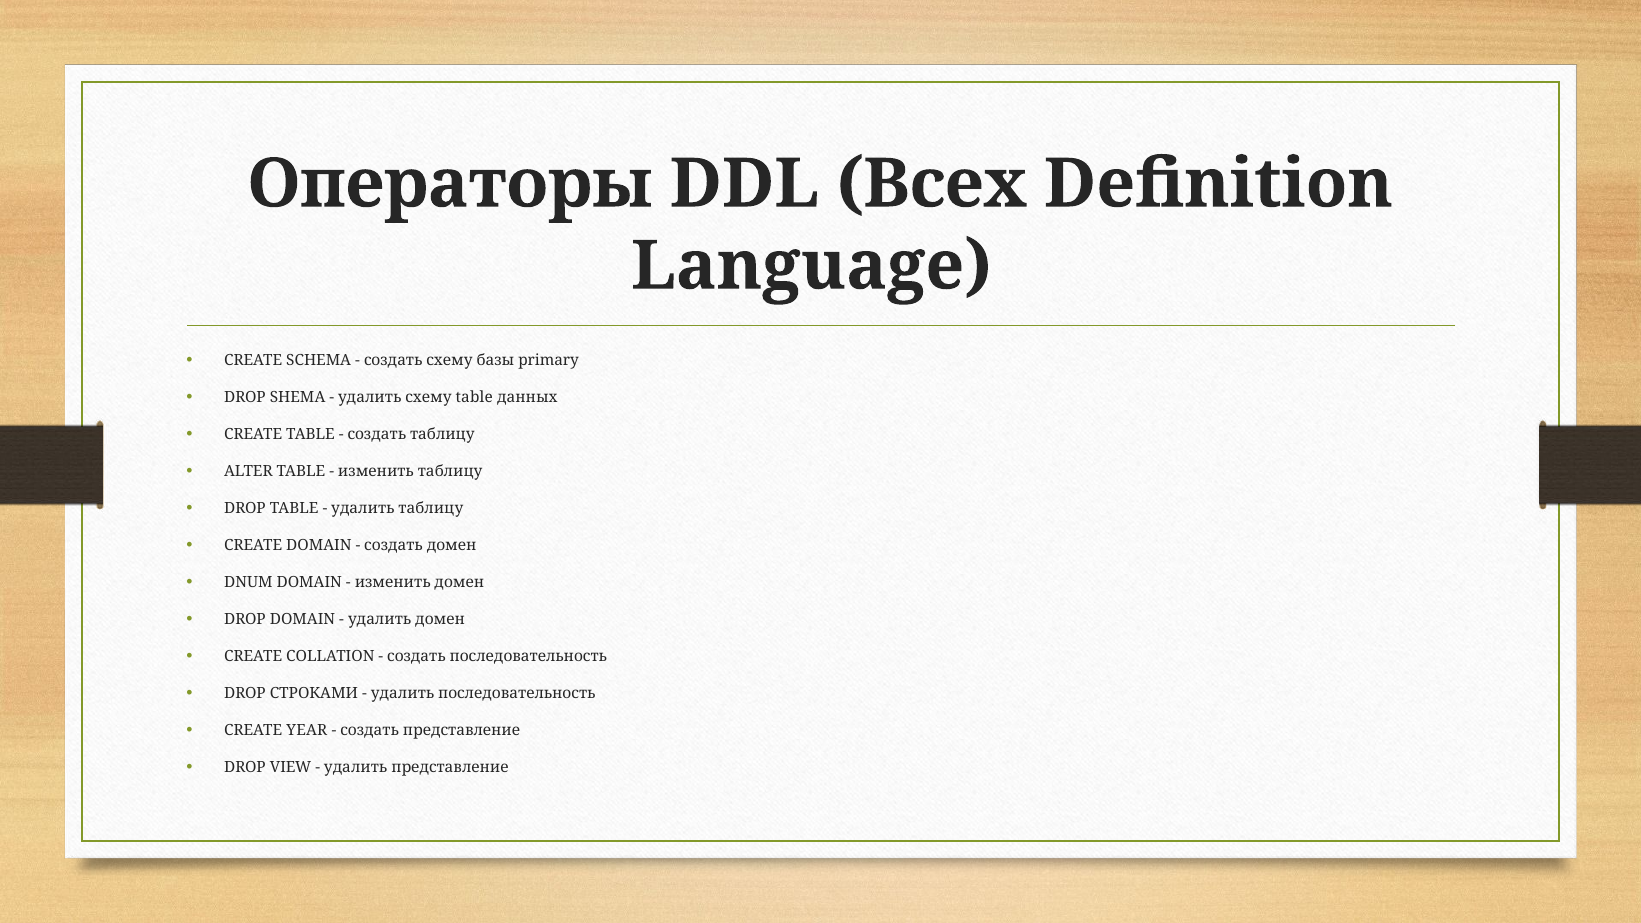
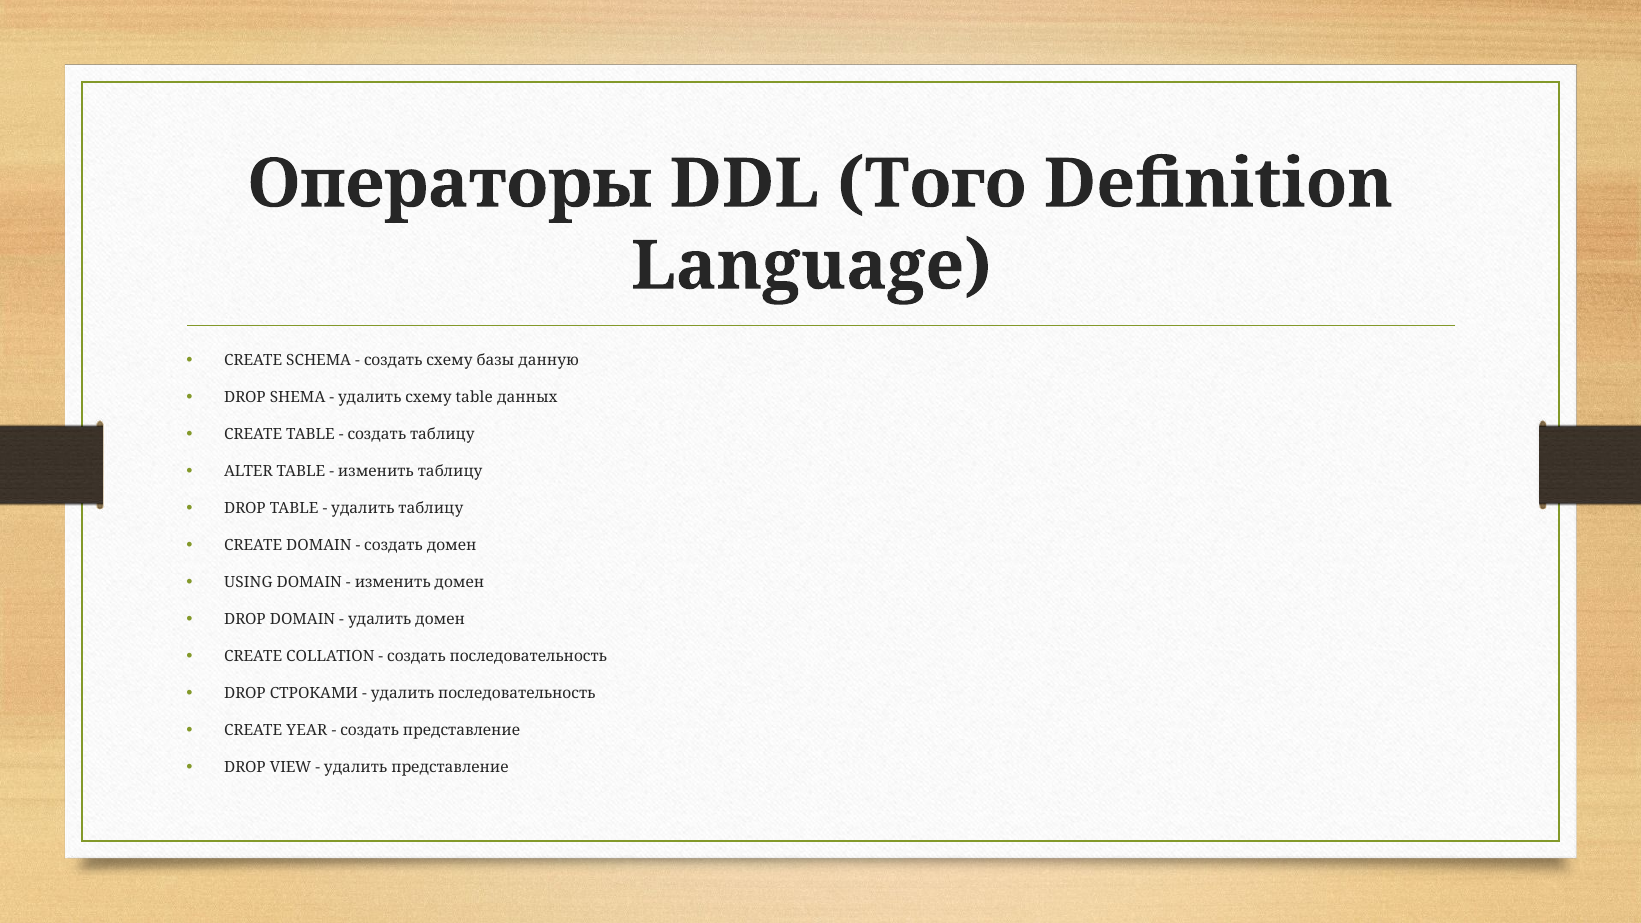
Всех: Всех -> Того (932, 184)
primary: primary -> данную (549, 361)
DNUM: DNUM -> USING (248, 582)
